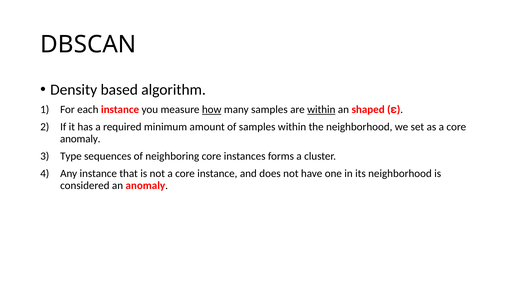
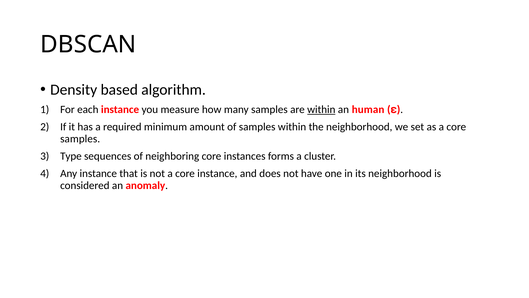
how underline: present -> none (212, 109)
shaped: shaped -> human (368, 109)
anomaly: anomaly -> samples (80, 139)
